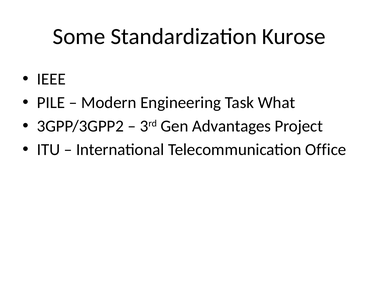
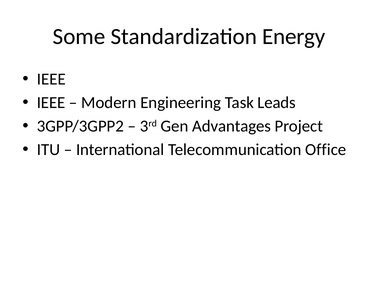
Kurose: Kurose -> Energy (294, 37)
PILE: PILE -> IEEE (51, 103)
What: What -> Leads (277, 103)
